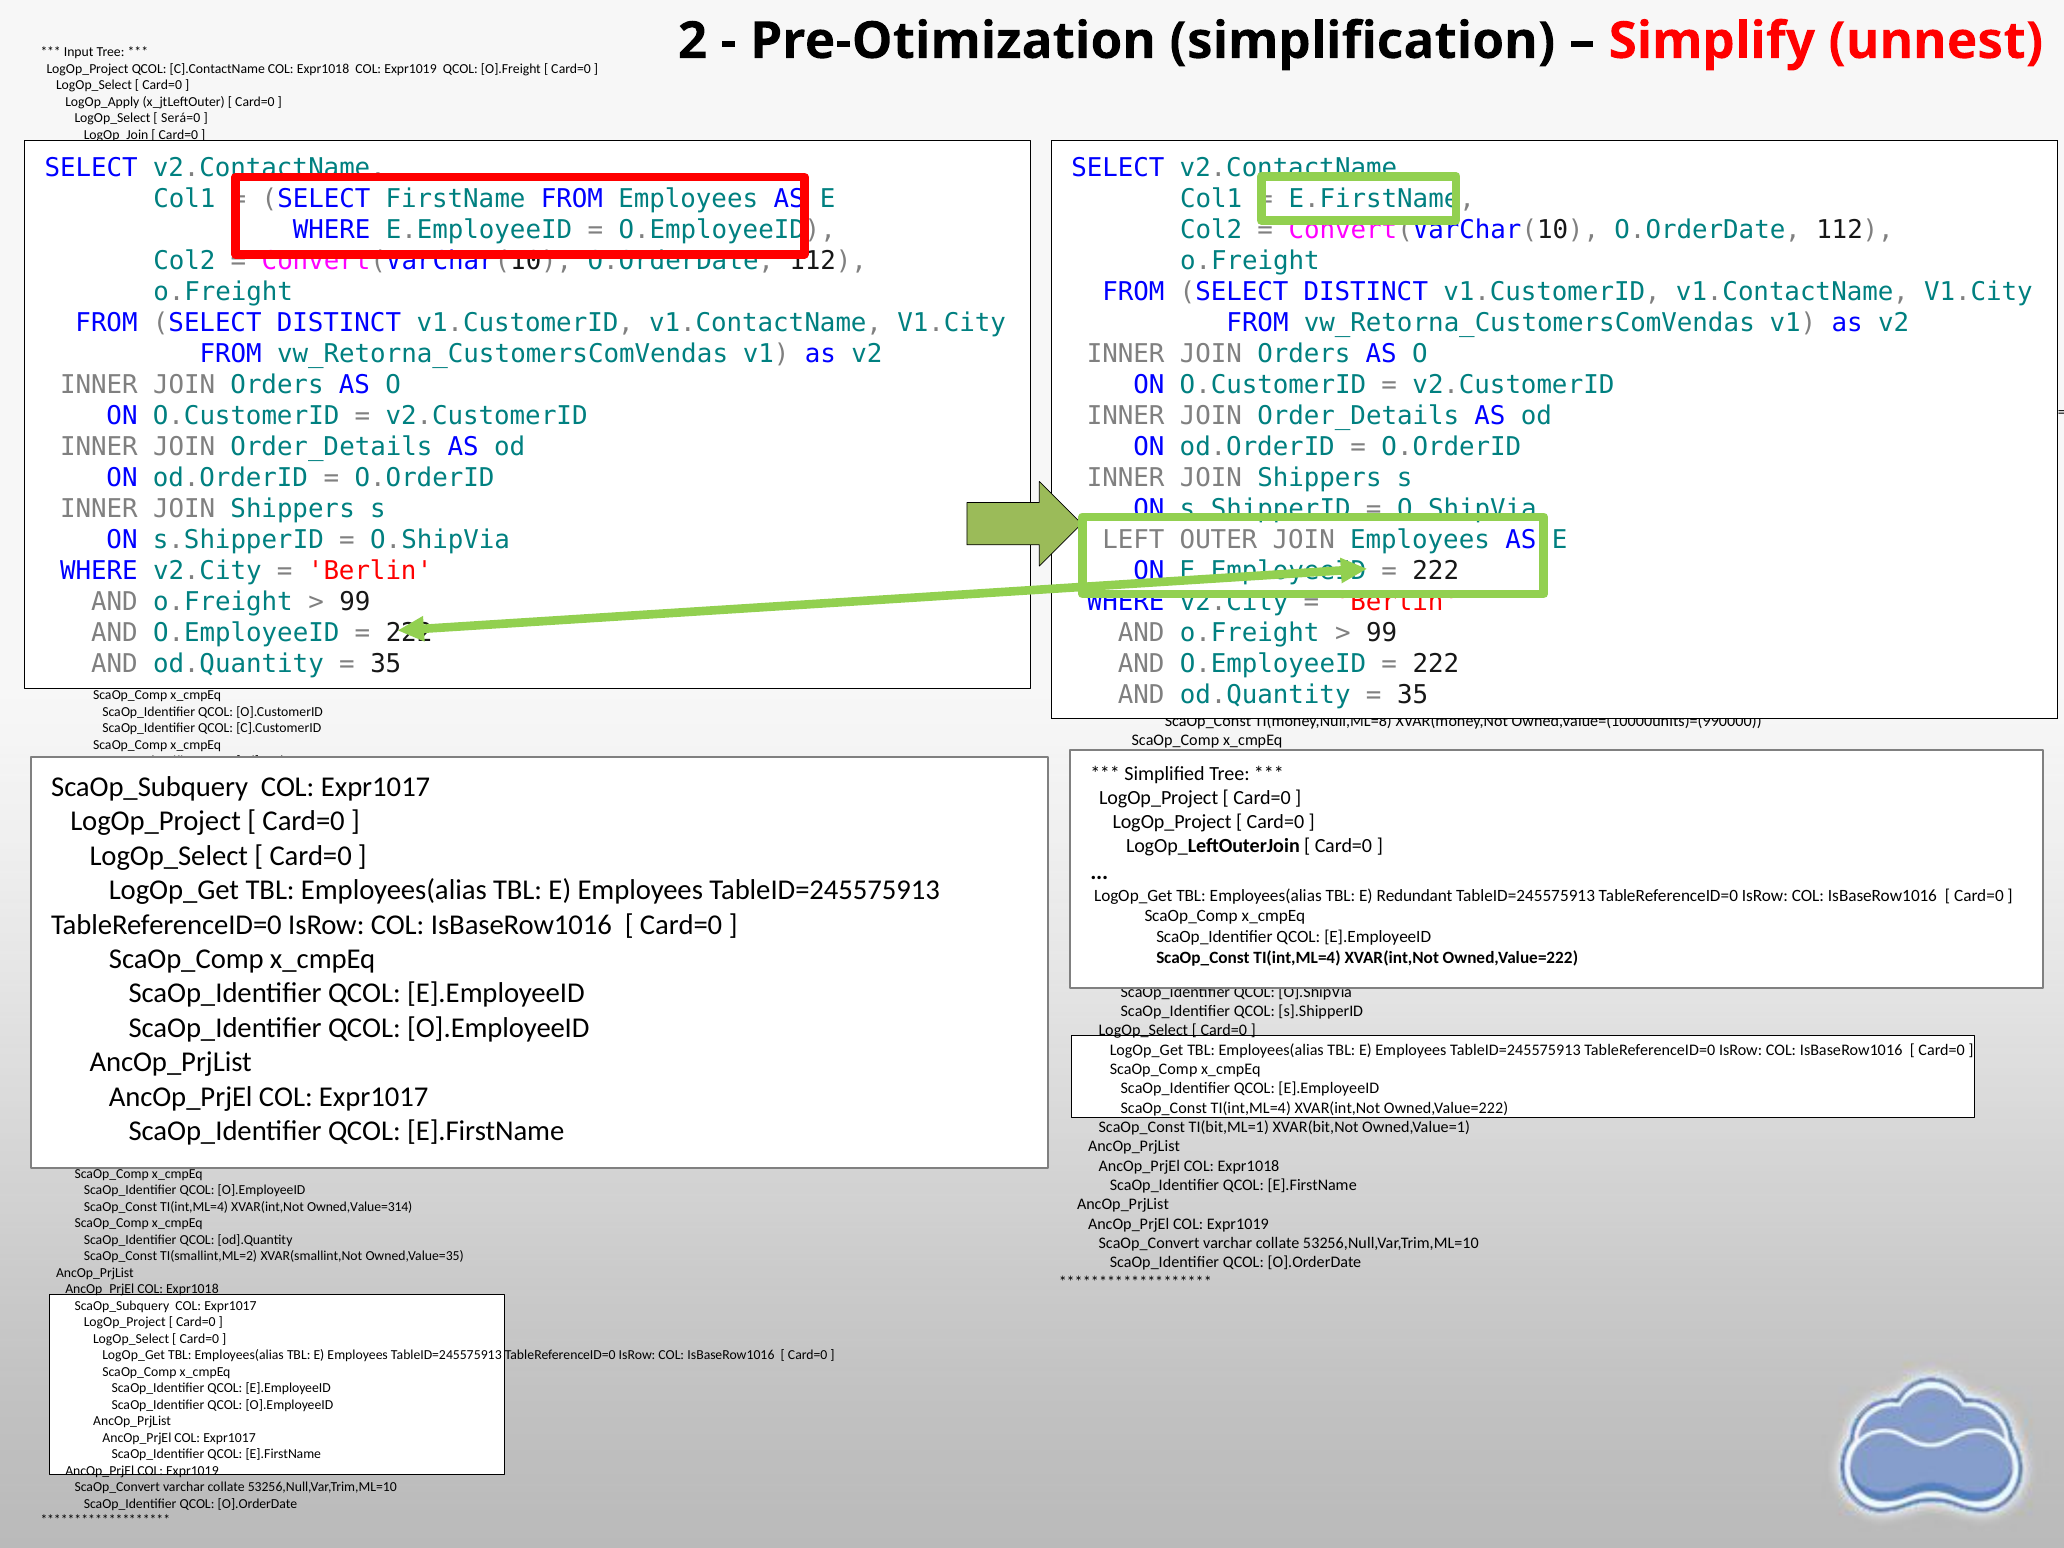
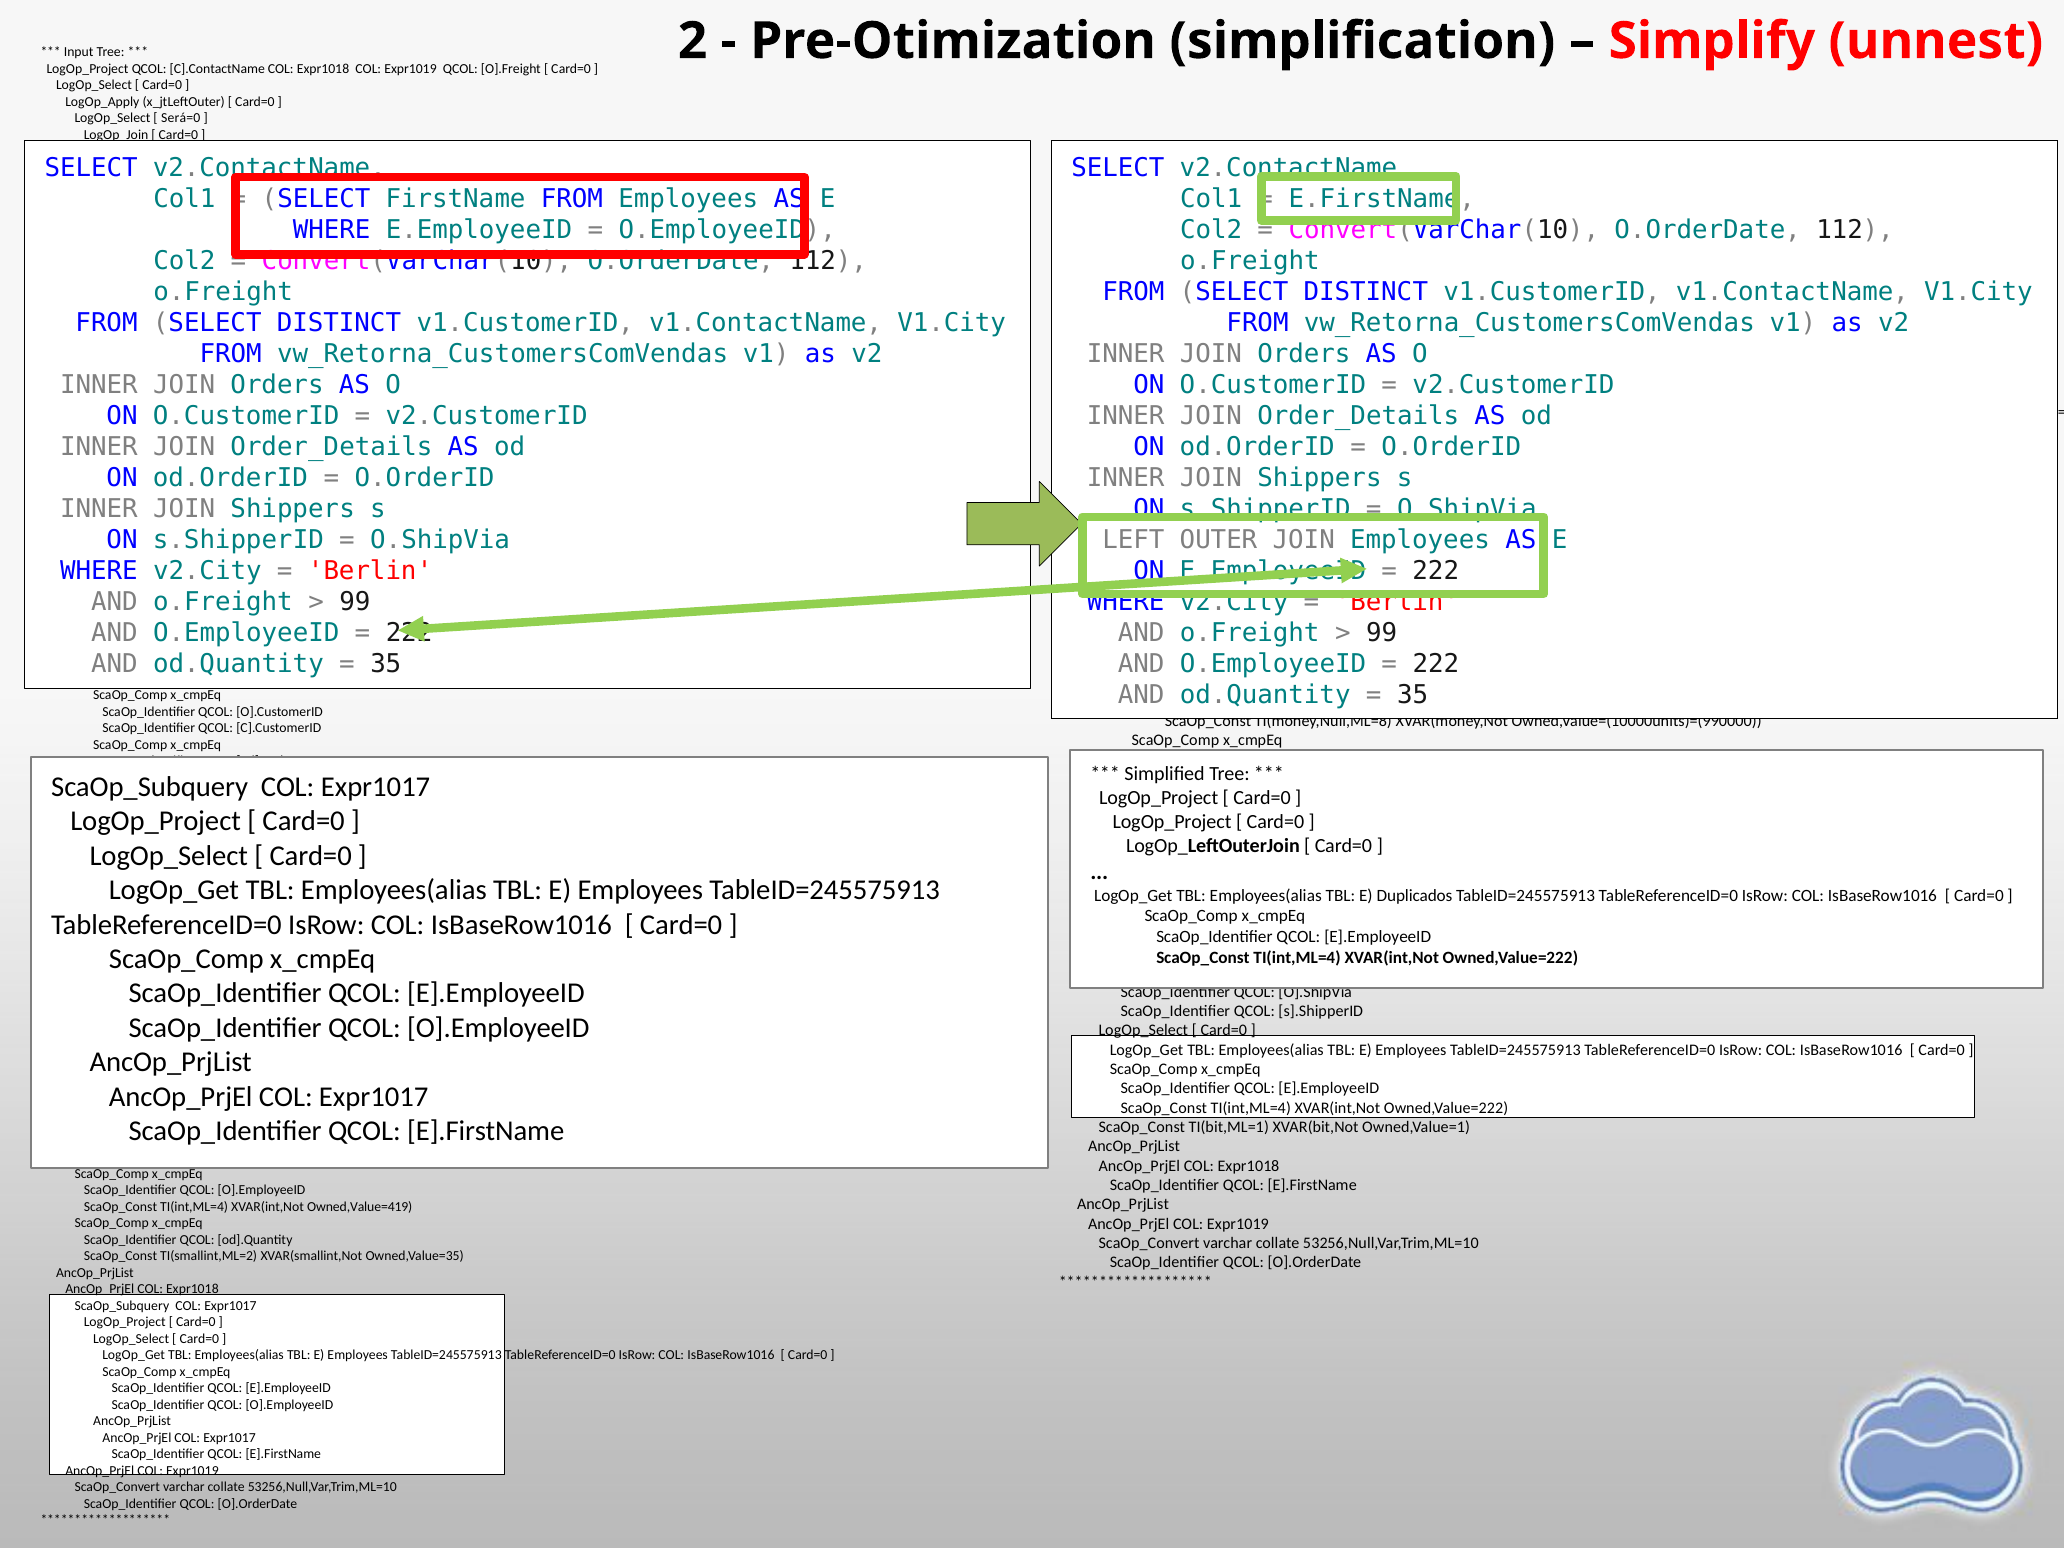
Redundant: Redundant -> Duplicados (1415, 896)
Owned,Value=314: Owned,Value=314 -> Owned,Value=419 (360, 1207)
